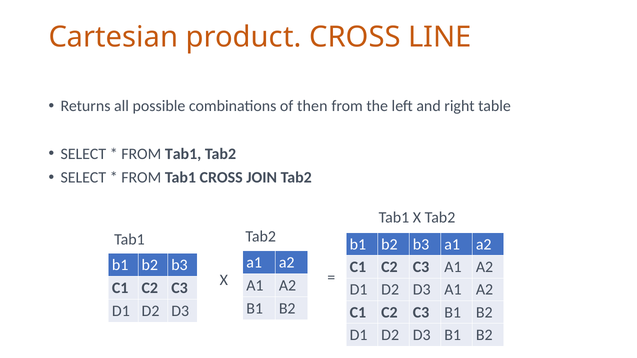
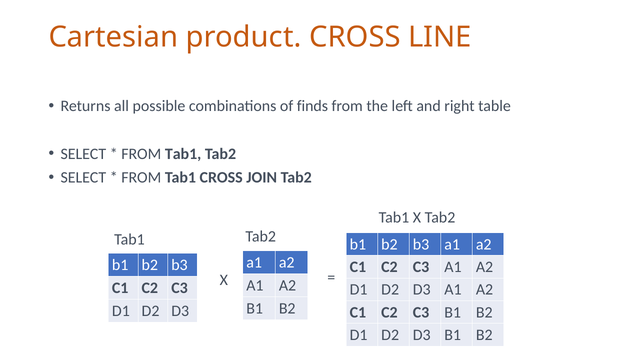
then: then -> finds (312, 106)
